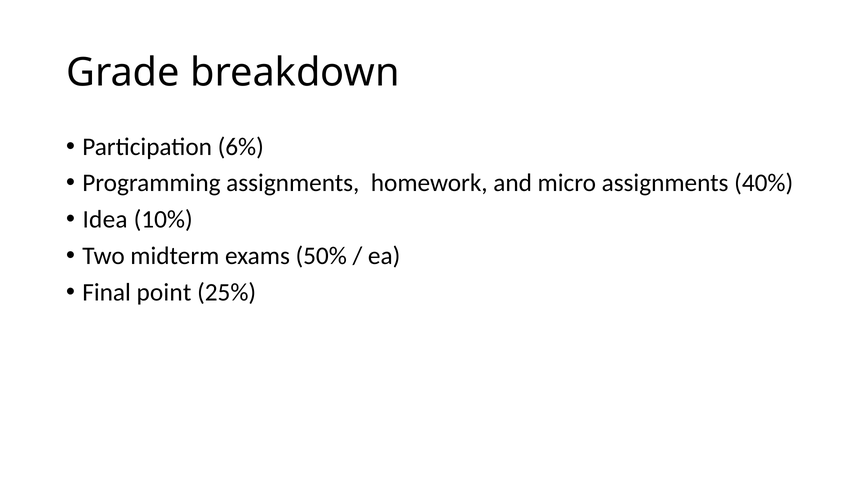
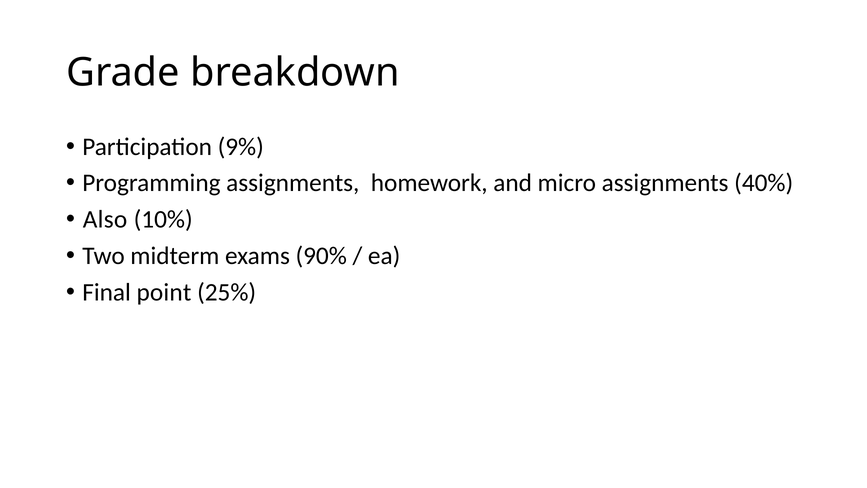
6%: 6% -> 9% (241, 147)
Idea: Idea -> Also (105, 219)
50%: 50% -> 90% (321, 256)
